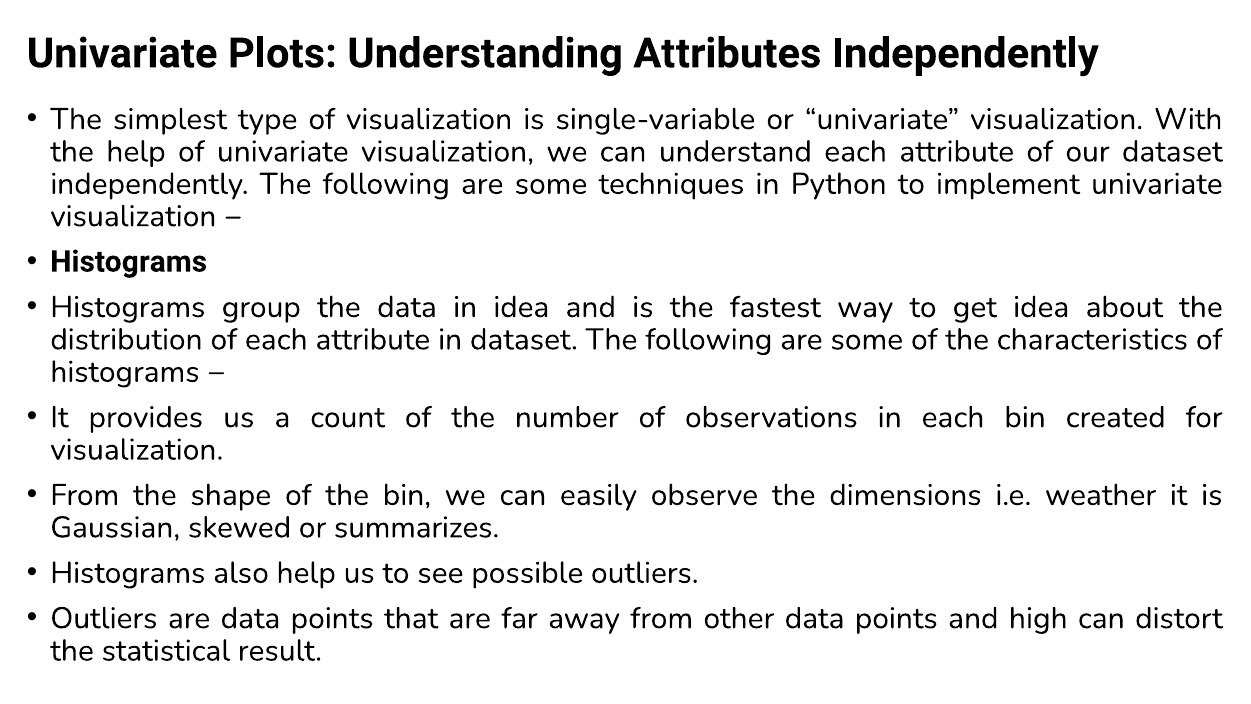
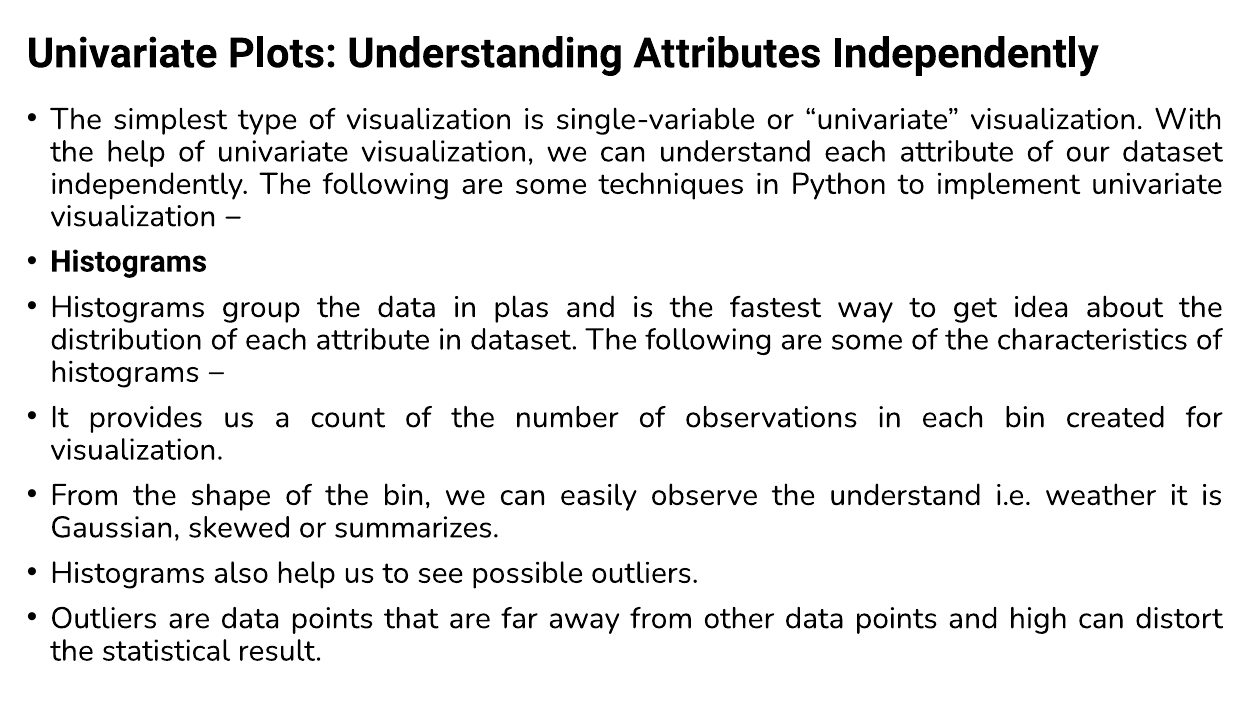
in idea: idea -> plas (521, 307)
the dimensions: dimensions -> understand (906, 495)
